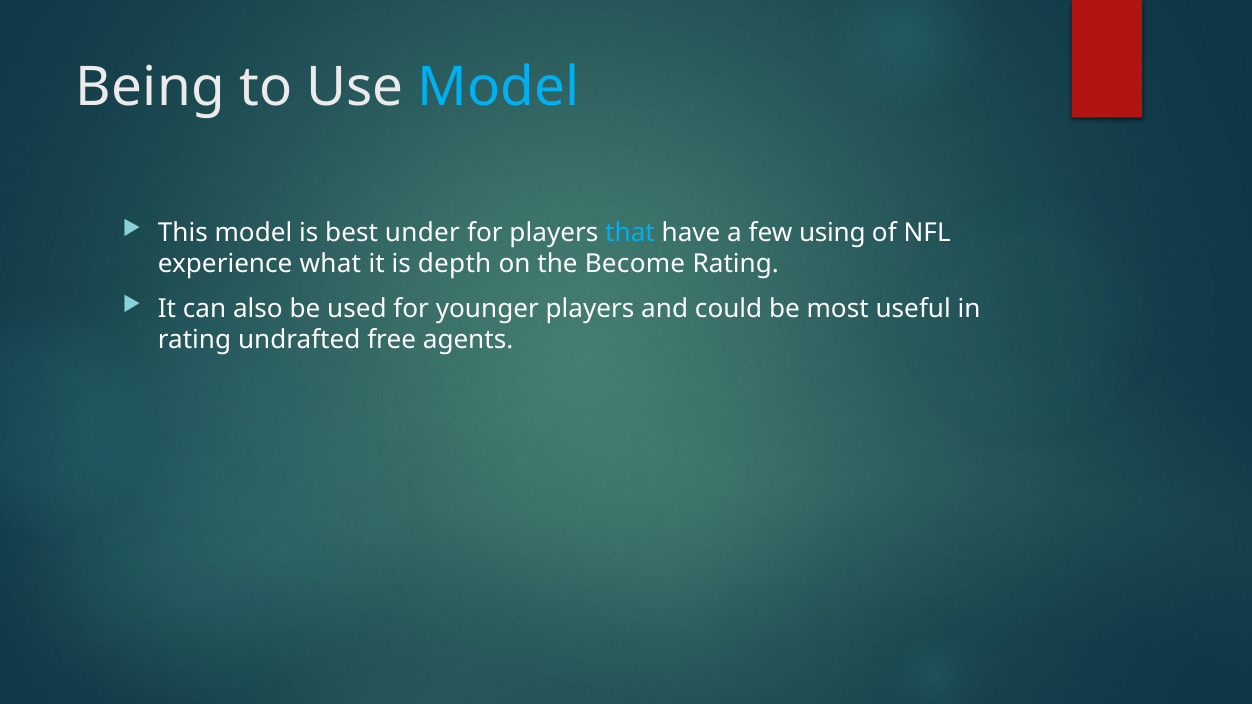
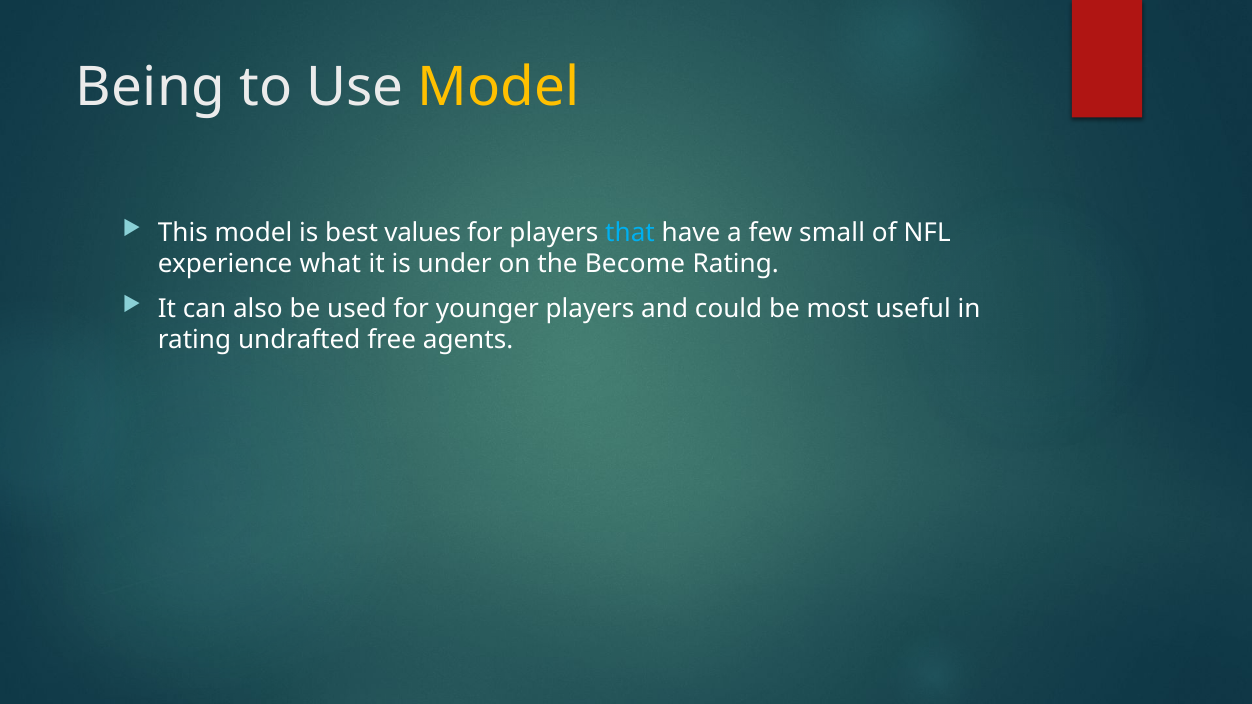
Model colour: light blue -> yellow (499, 88)
under: under -> values (423, 233)
using: using -> small (832, 233)
depth: depth -> under (455, 264)
